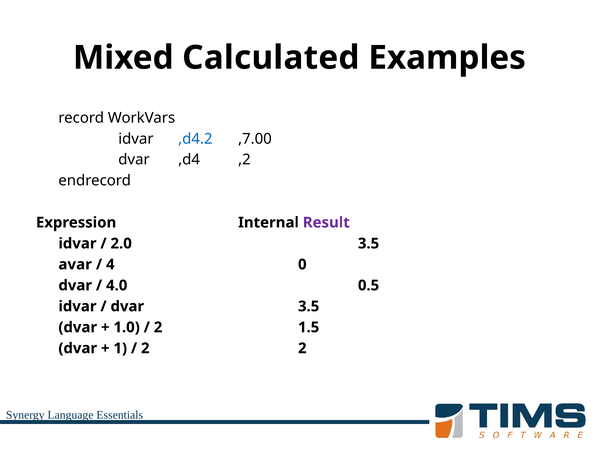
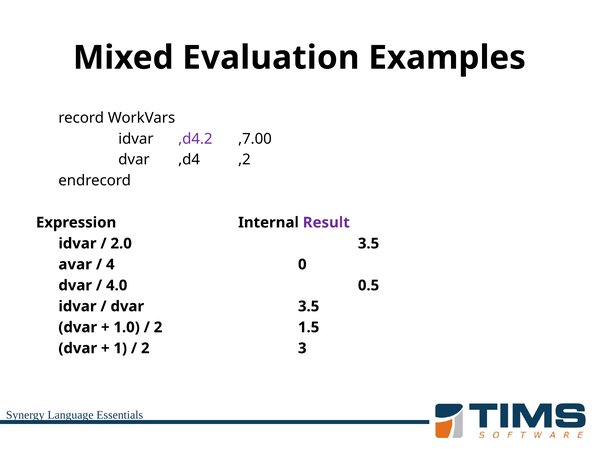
Calculated: Calculated -> Evaluation (271, 58)
,d4.2 colour: blue -> purple (195, 139)
2 2: 2 -> 3 (302, 348)
